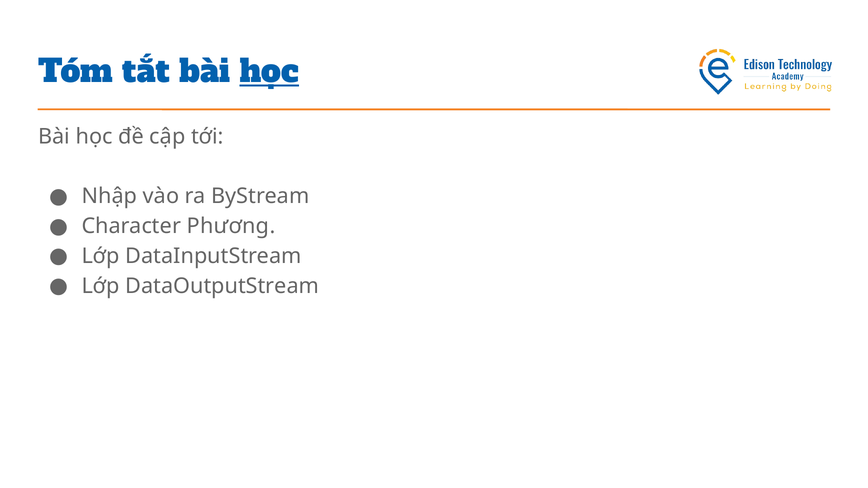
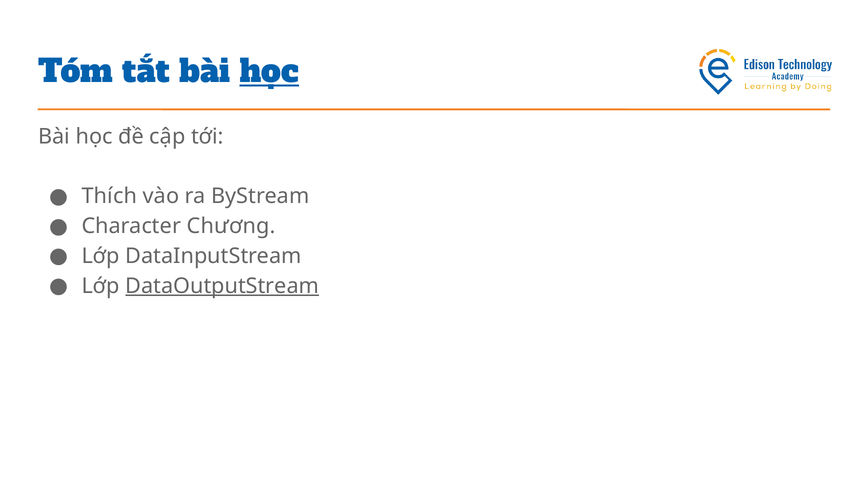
Nhập: Nhập -> Thích (109, 196)
Phương: Phương -> Chương (231, 226)
DataOutputStream underline: none -> present (222, 286)
